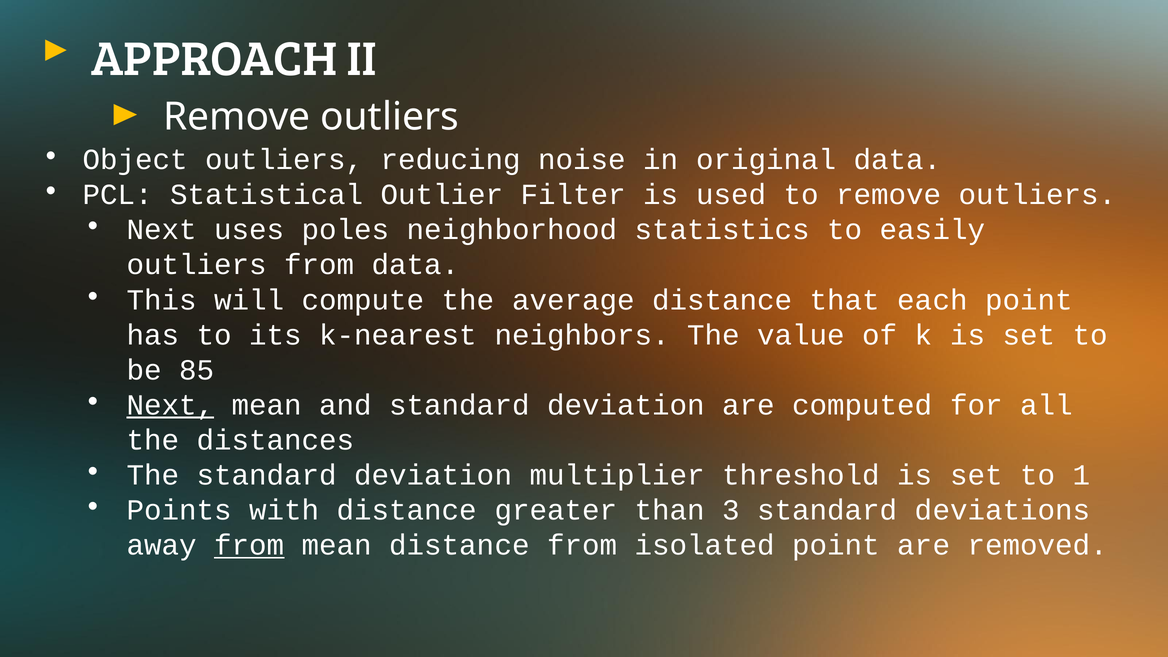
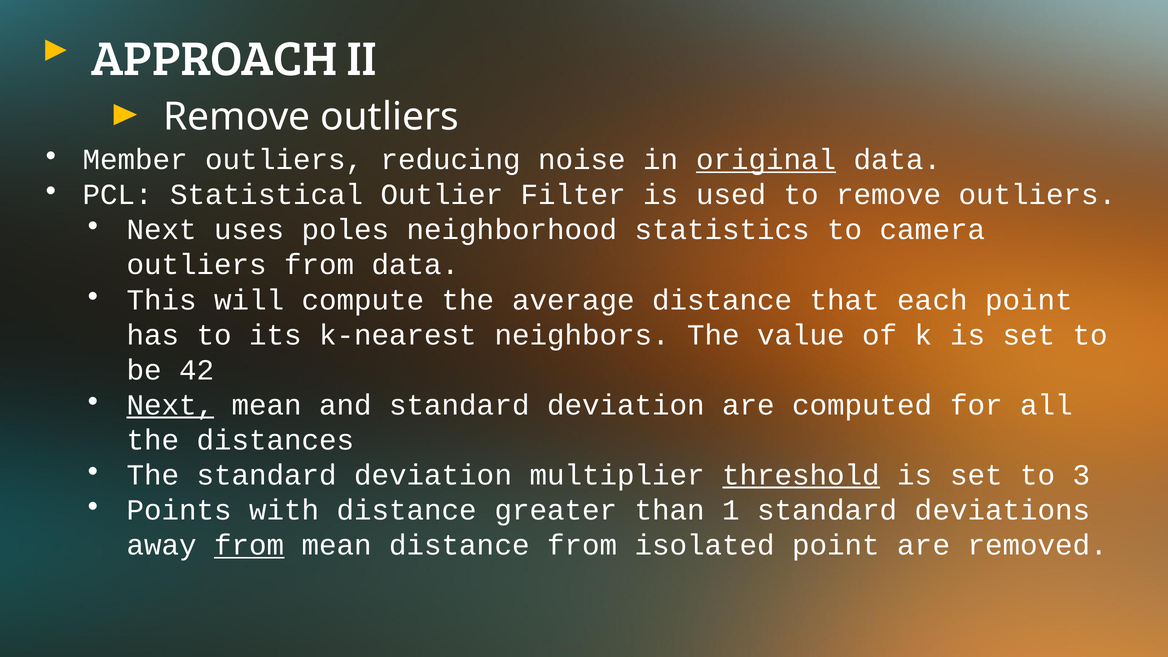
Object: Object -> Member (135, 160)
original underline: none -> present (766, 160)
easily: easily -> camera (933, 230)
85: 85 -> 42 (197, 370)
threshold underline: none -> present (801, 475)
1: 1 -> 3 (1081, 475)
3: 3 -> 1 (731, 510)
